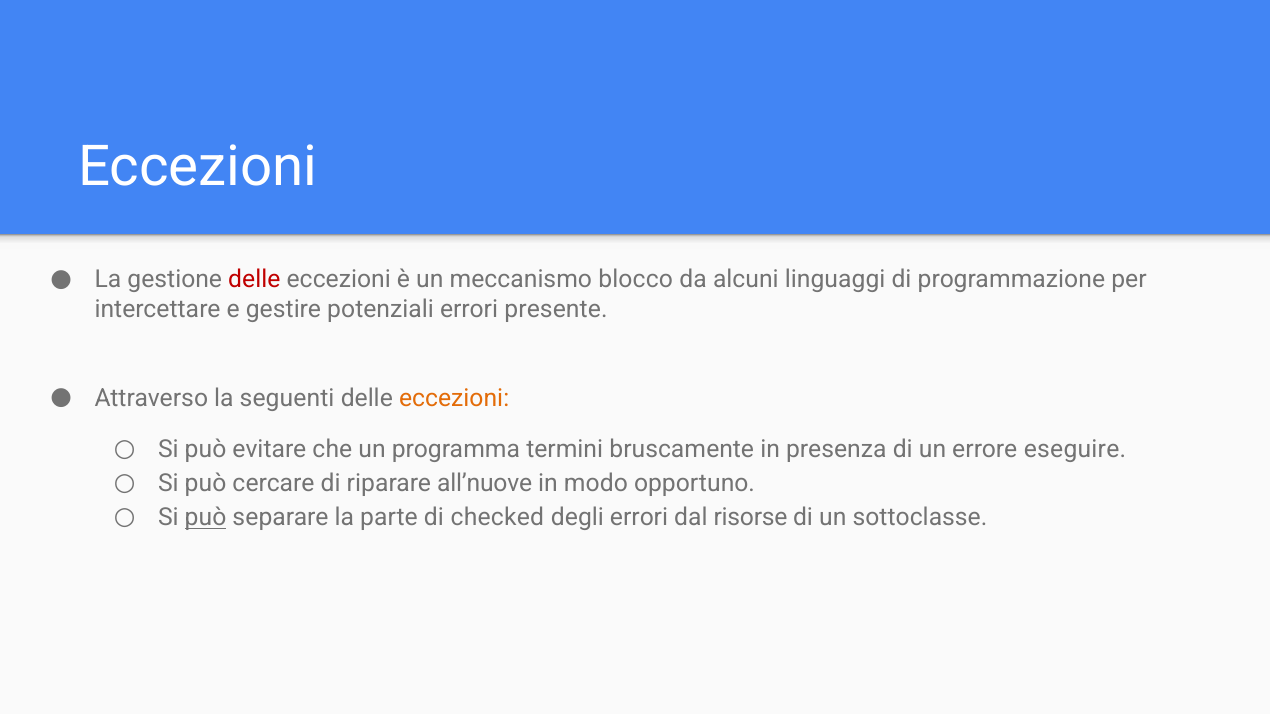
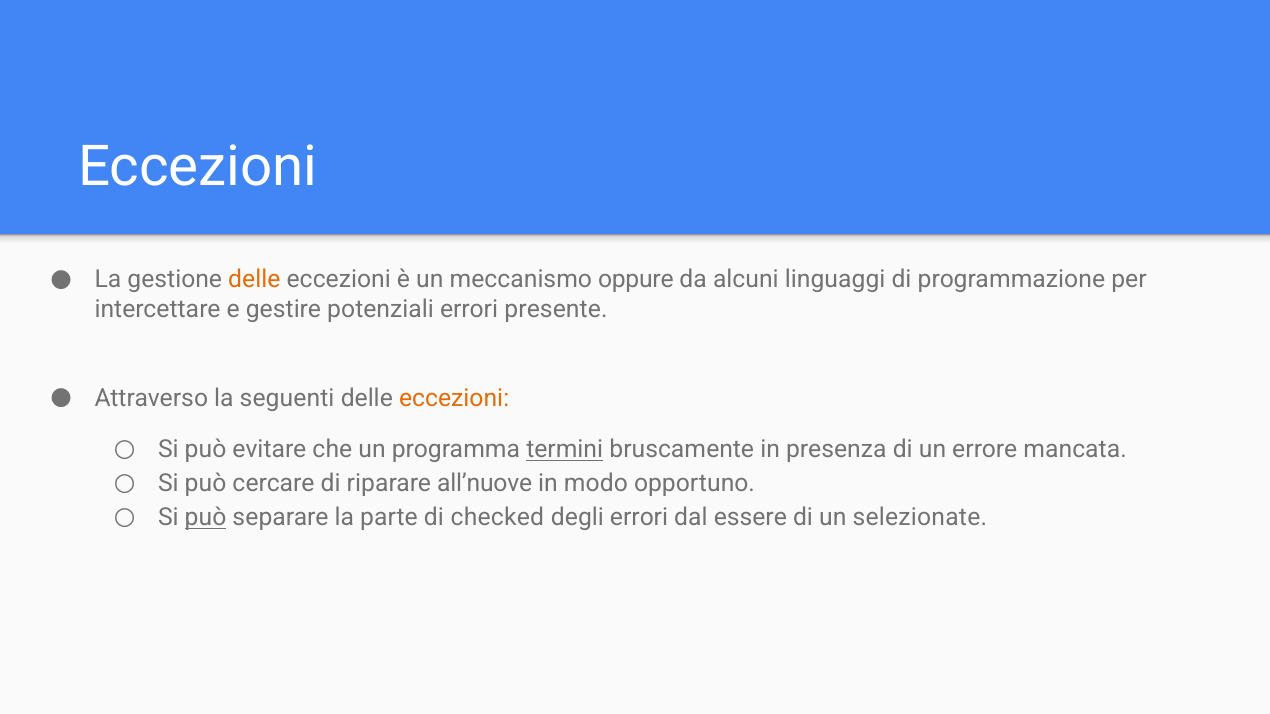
delle colour: red -> orange (254, 280)
blocco: blocco -> oppure (636, 280)
termini underline: none -> present (565, 450)
eseguire: eseguire -> mancata (1075, 450)
risorse: risorse -> essere (750, 518)
sottoclasse: sottoclasse -> selezionate (920, 518)
